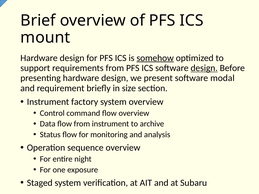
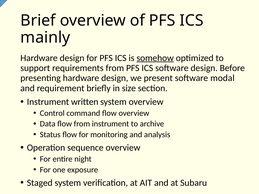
mount: mount -> mainly (45, 38)
design underline: present -> none (204, 68)
factory: factory -> written (85, 102)
